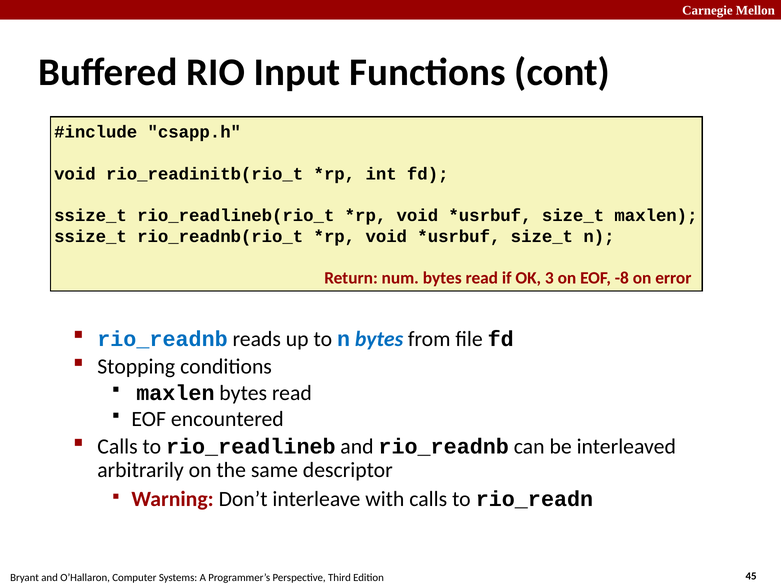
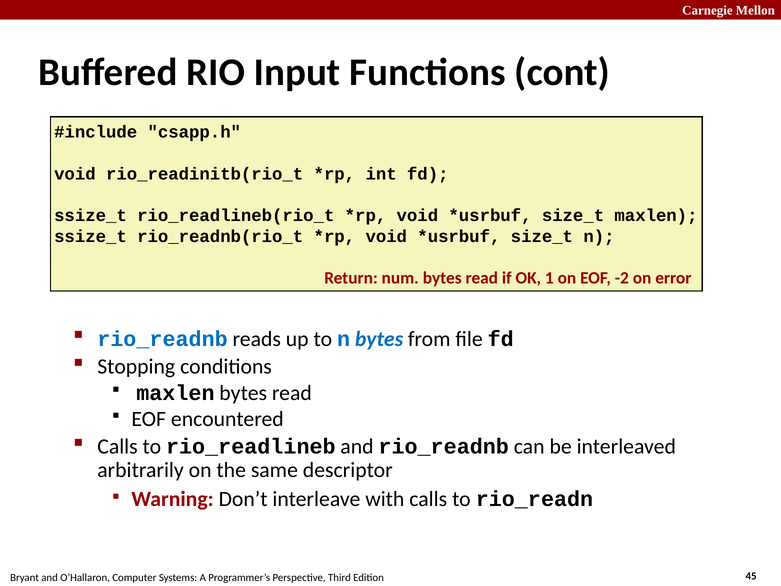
3: 3 -> 1 (549, 278)
-8: -8 -> -2 (622, 278)
